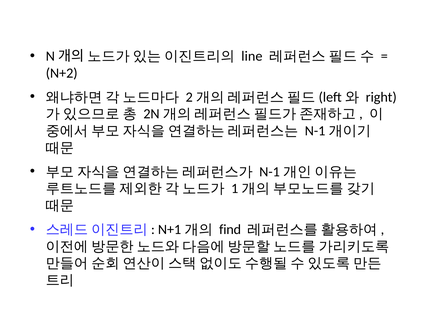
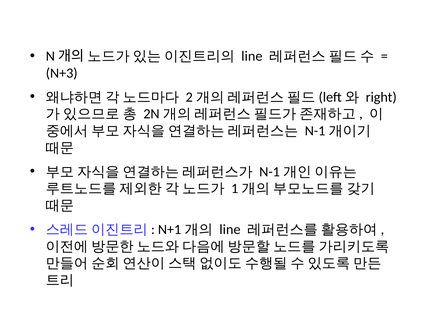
N+2: N+2 -> N+3 (62, 73)
find: find -> line (230, 230)
